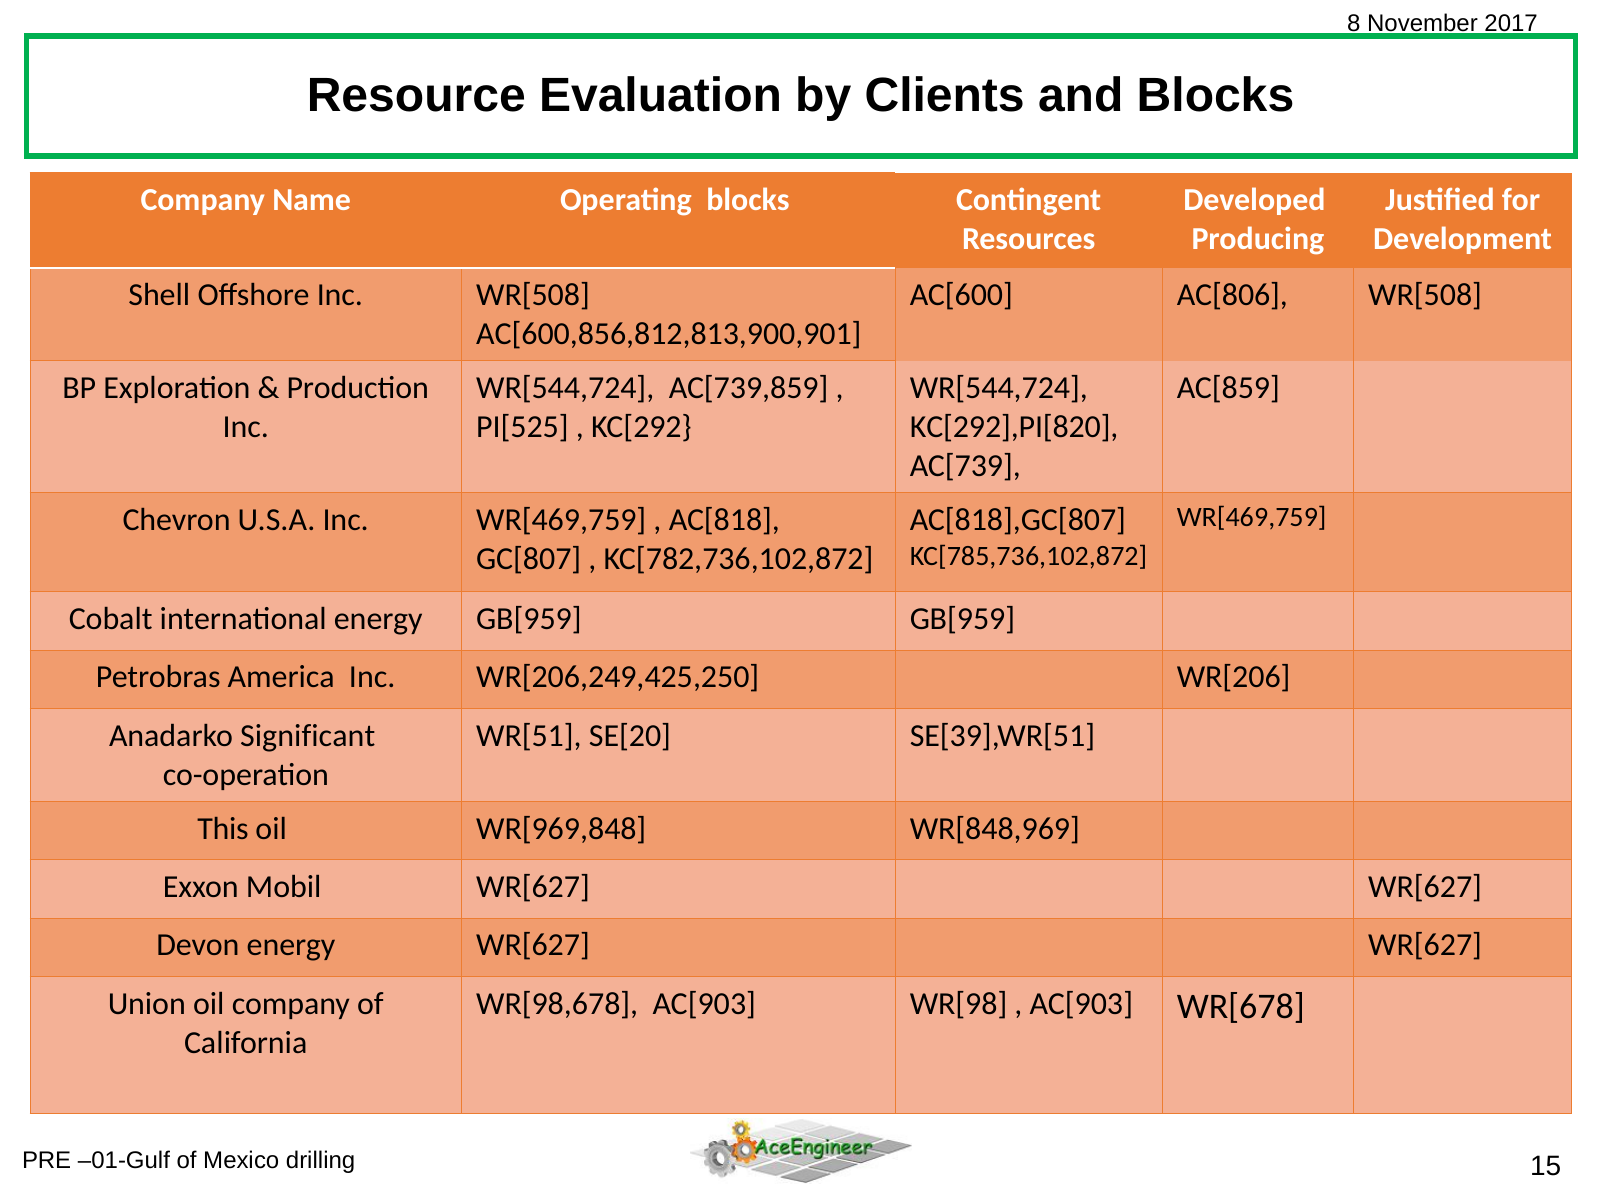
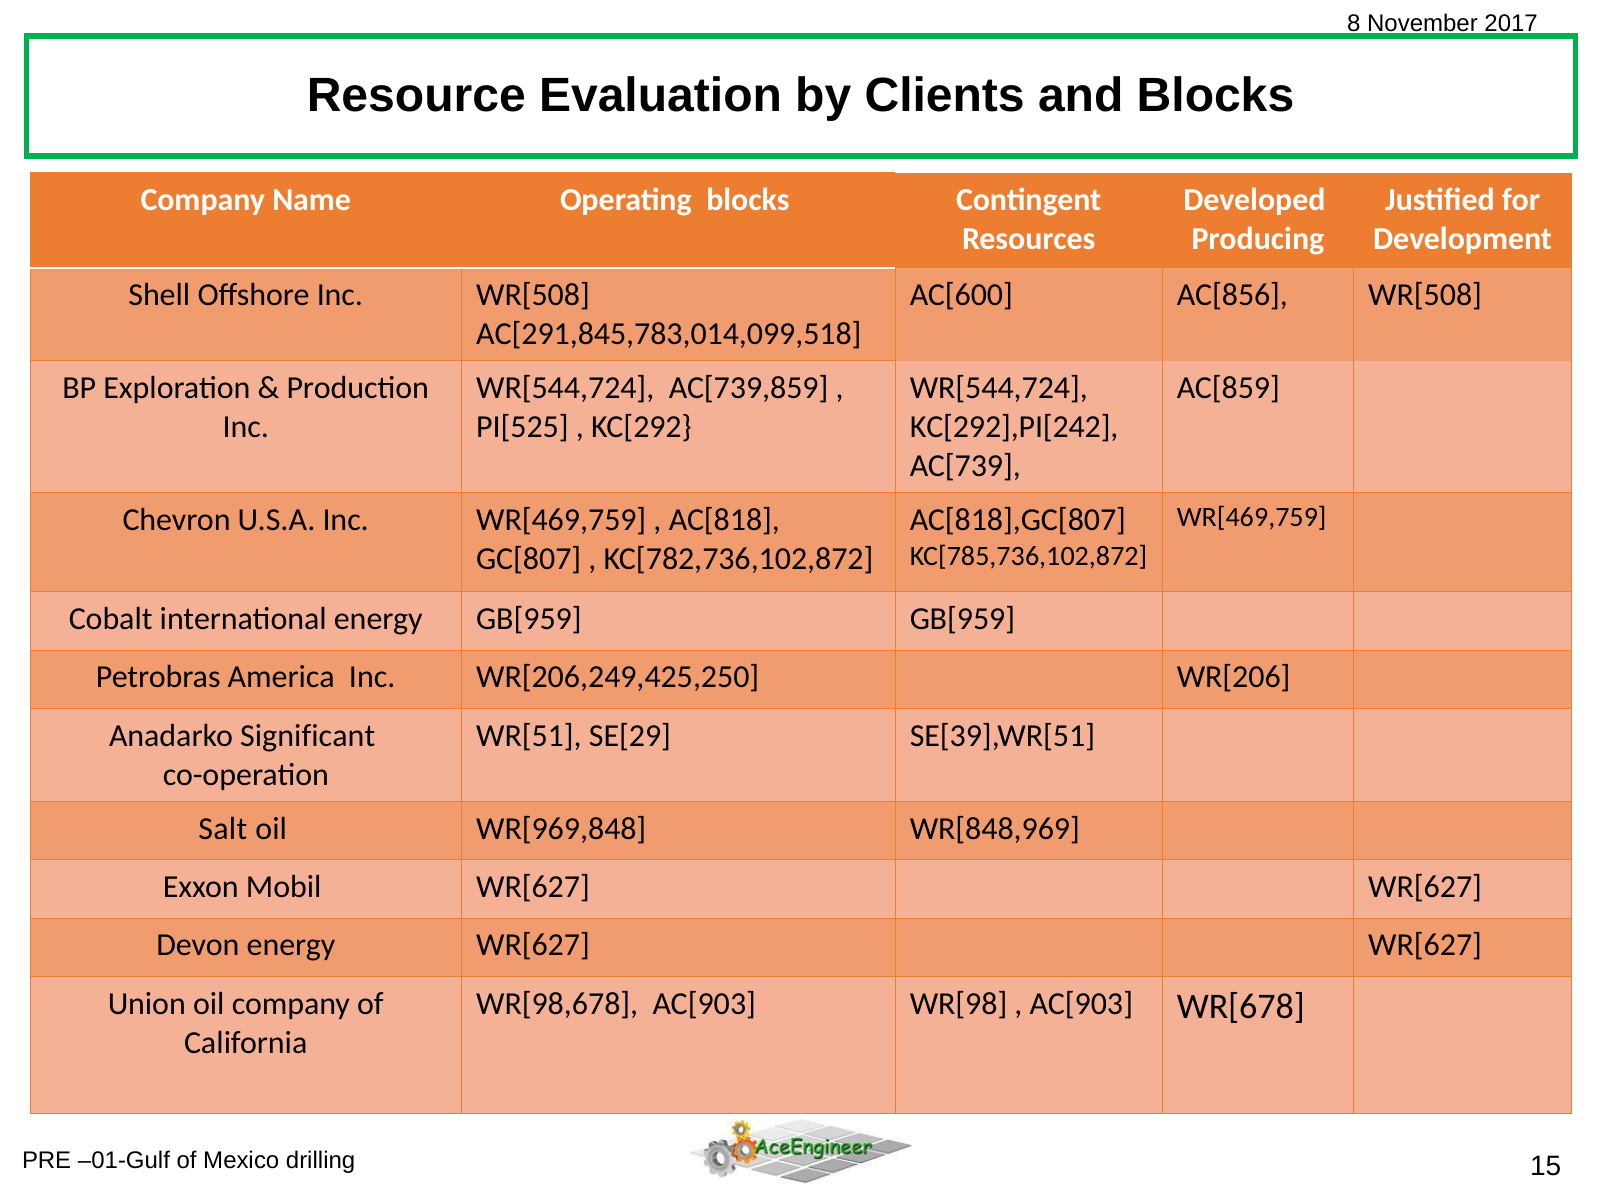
AC[806: AC[806 -> AC[856 (1232, 295)
AC[600,856,812,813,900,901: AC[600,856,812,813,900,901 -> AC[291,845,783,014,099,518 (669, 334)
KC[292],PI[820: KC[292],PI[820 -> KC[292],PI[242 (1014, 427)
SE[20: SE[20 -> SE[29 (630, 736)
This: This -> Salt (223, 829)
